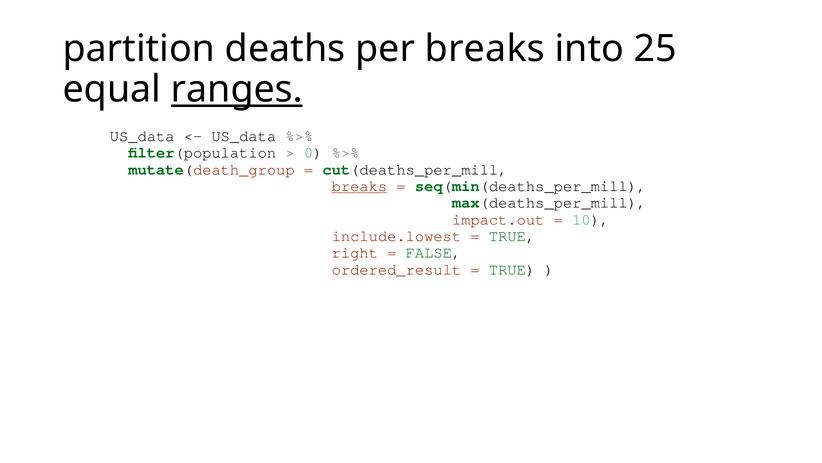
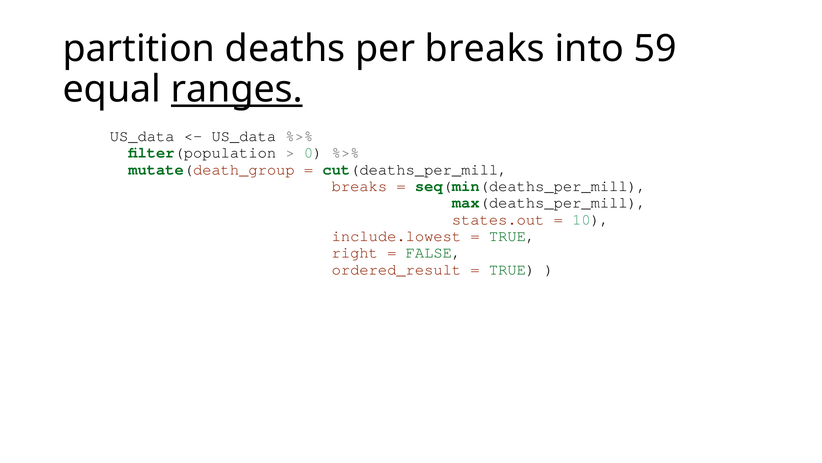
25: 25 -> 59 (655, 49)
breaks underline: present -> none (359, 186)
impact.out: impact.out -> states.out (498, 219)
